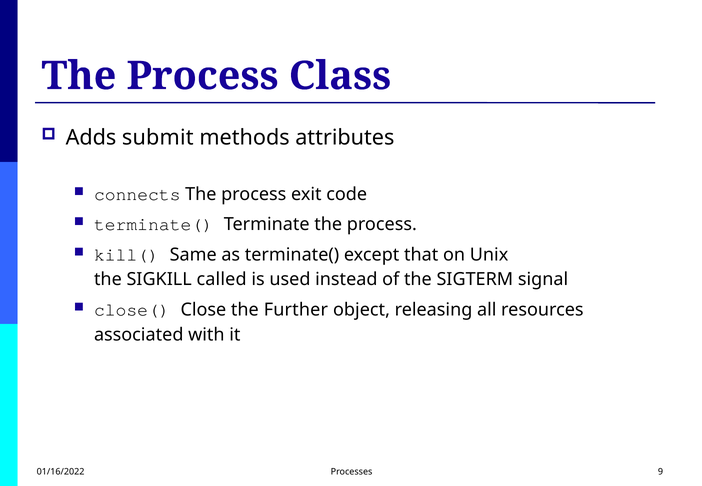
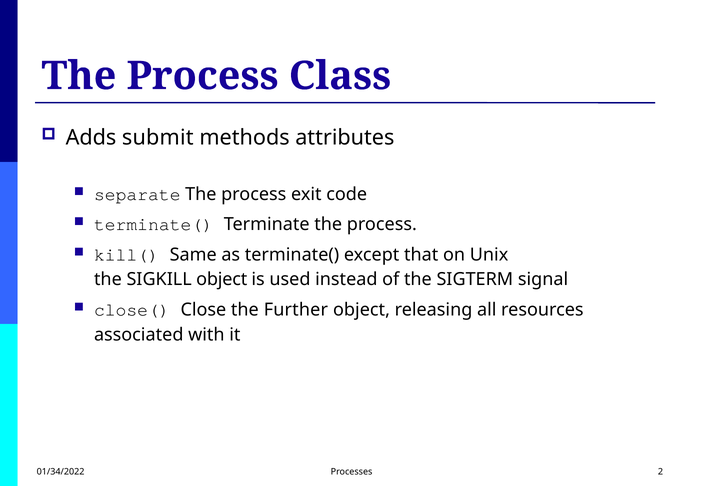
connects: connects -> separate (137, 194)
SIGKILL called: called -> object (222, 280)
01/16/2022: 01/16/2022 -> 01/34/2022 (61, 472)
9: 9 -> 2 (661, 472)
